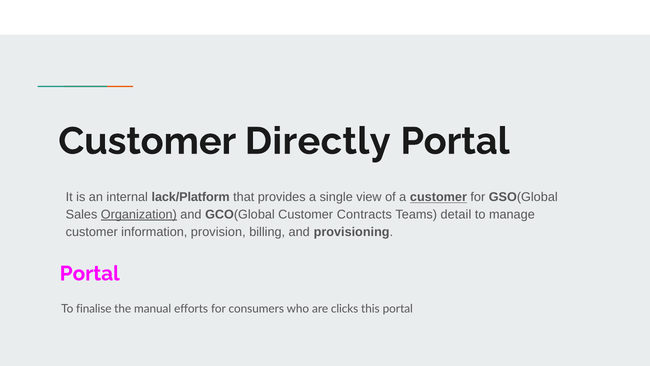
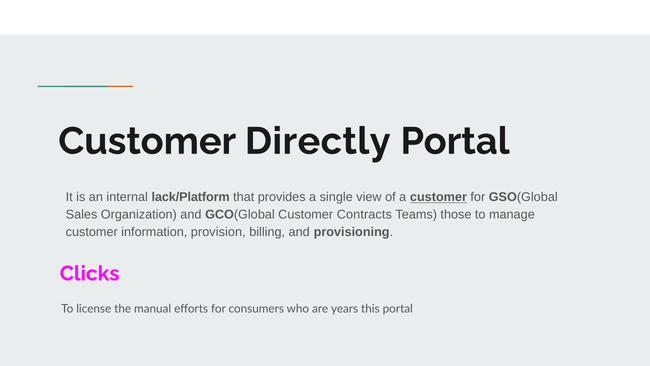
Organization underline: present -> none (139, 214)
detail: detail -> those (456, 214)
Portal: Portal -> Clicks (90, 273)
finalise: finalise -> license (94, 309)
clicks: clicks -> years (345, 309)
